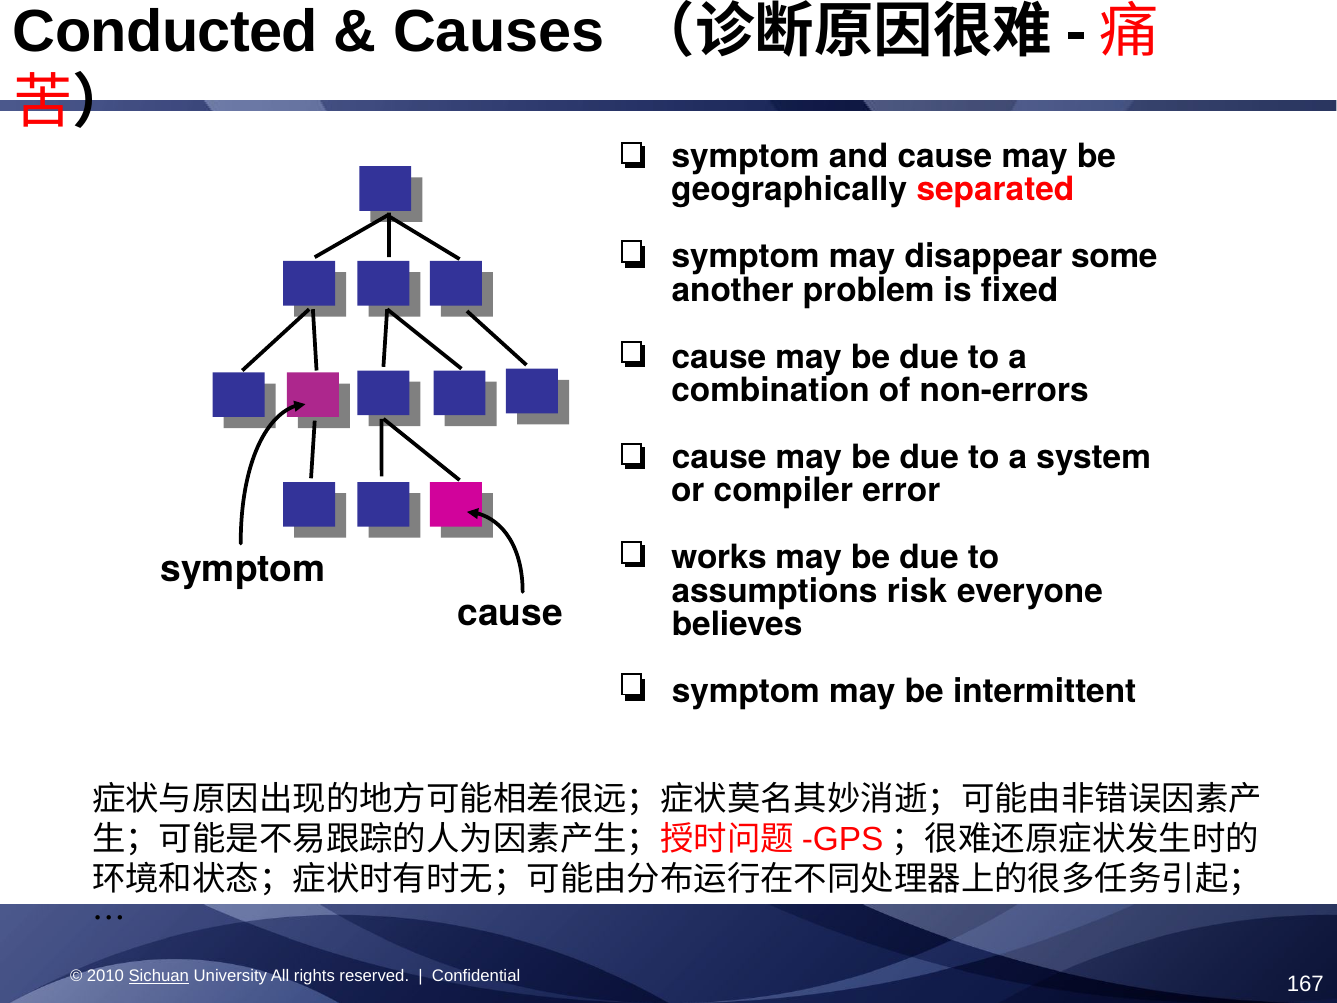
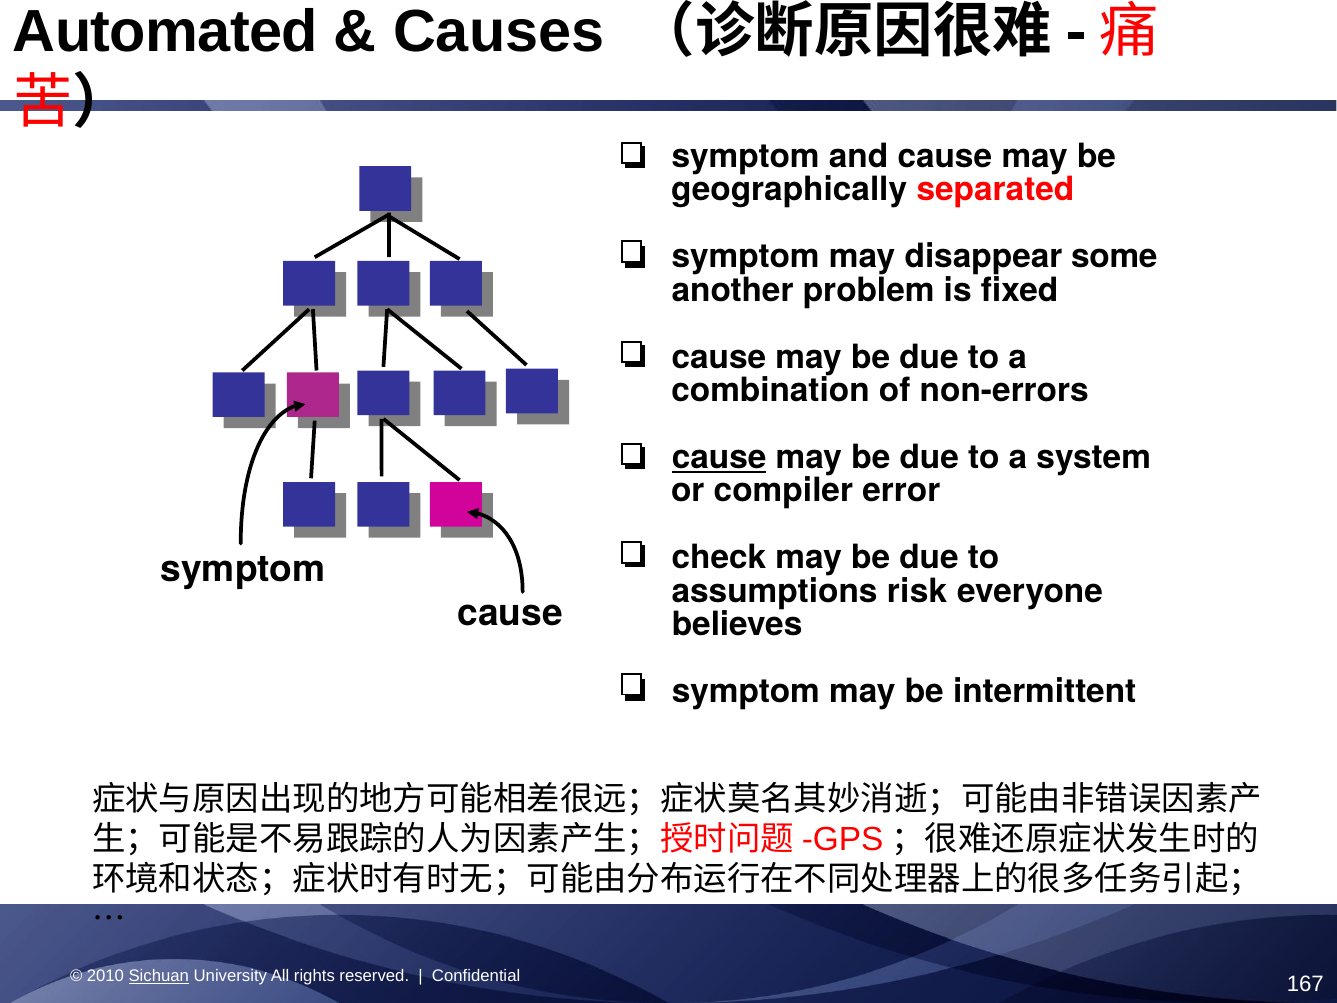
Conducted: Conducted -> Automated (165, 31)
cause underline: none -> present (719, 457)
works: works -> check (719, 558)
